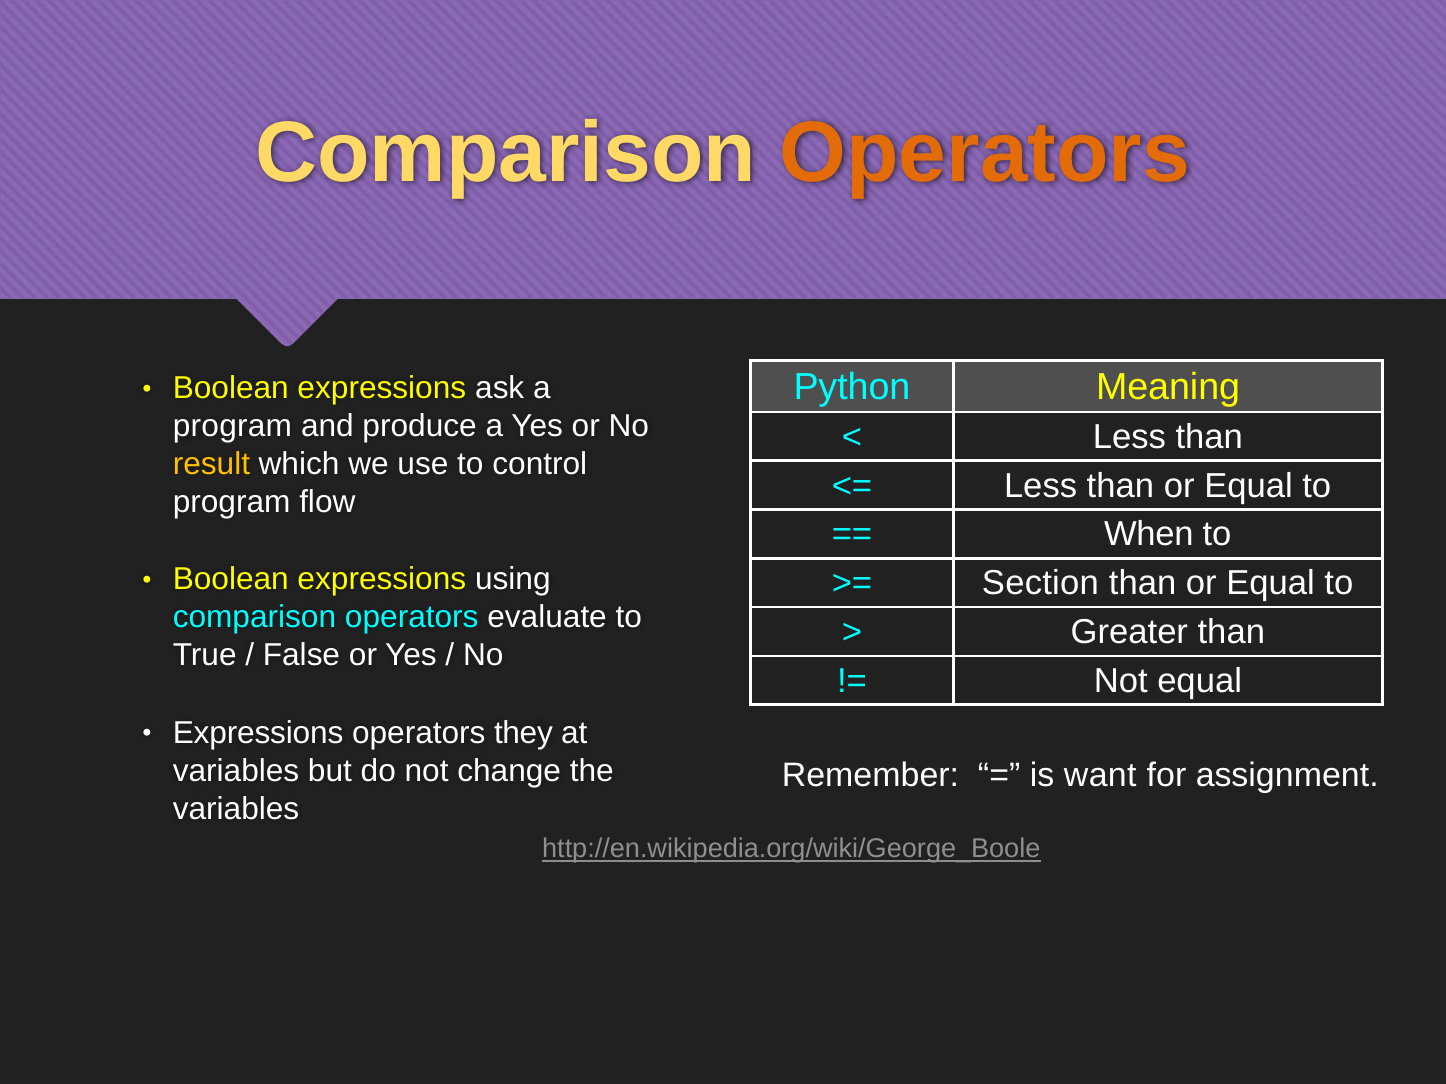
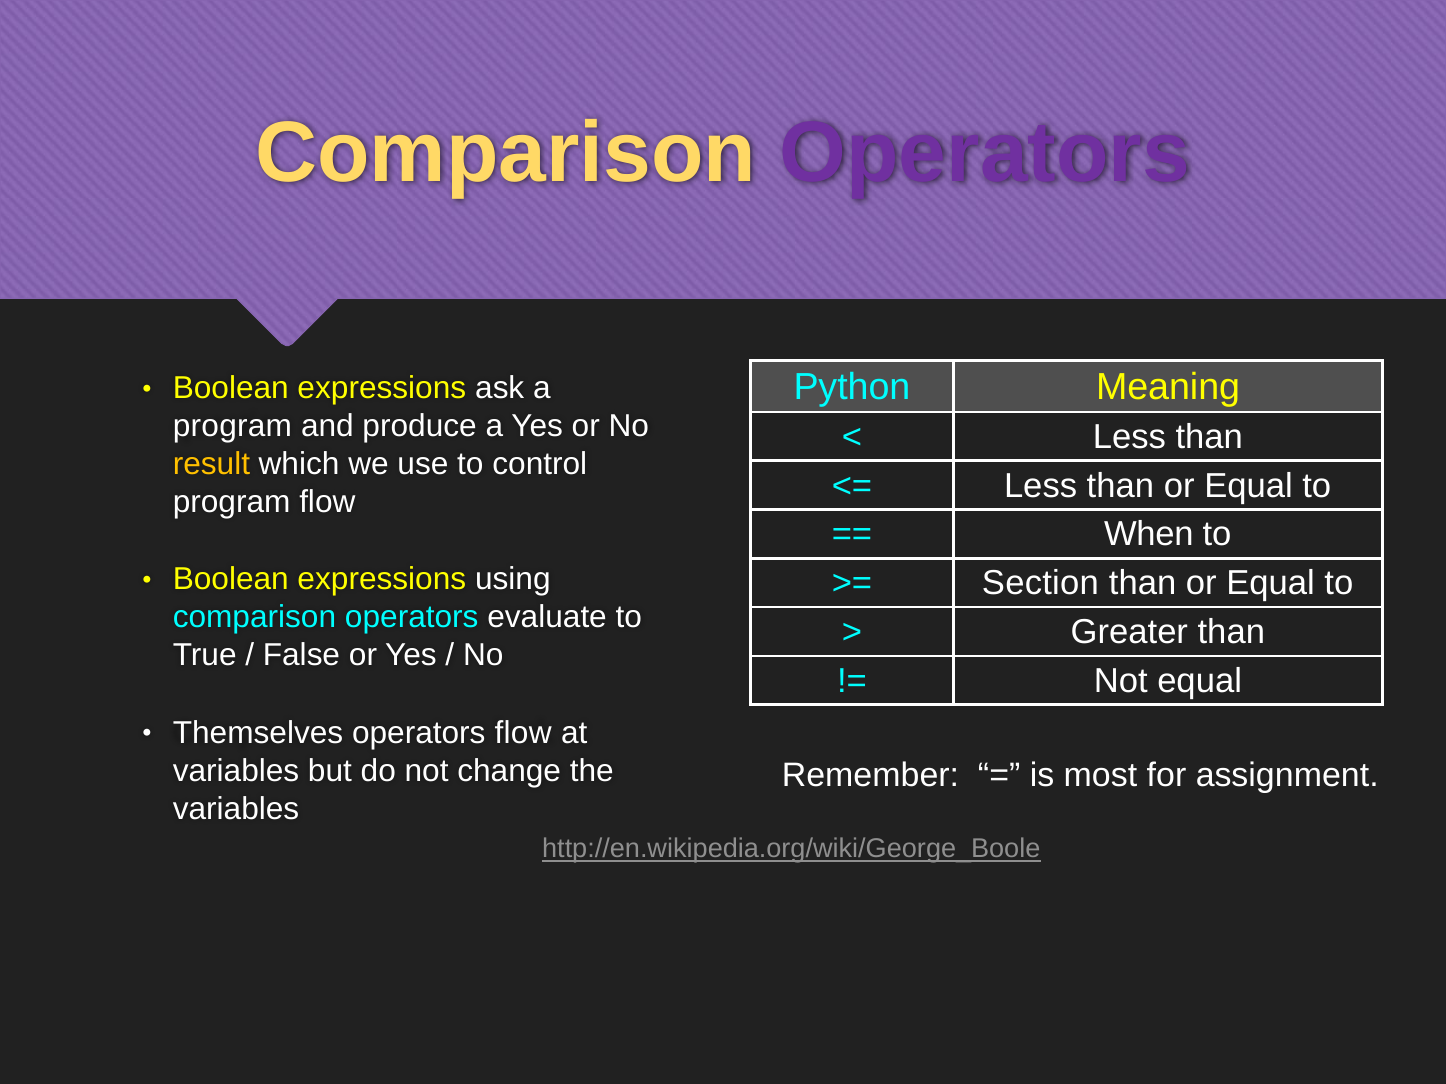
Operators colour: orange -> purple (985, 153)
Expressions: Expressions -> Themselves (258, 733)
operators they: they -> flow (523, 733)
want: want -> most (1100, 776)
